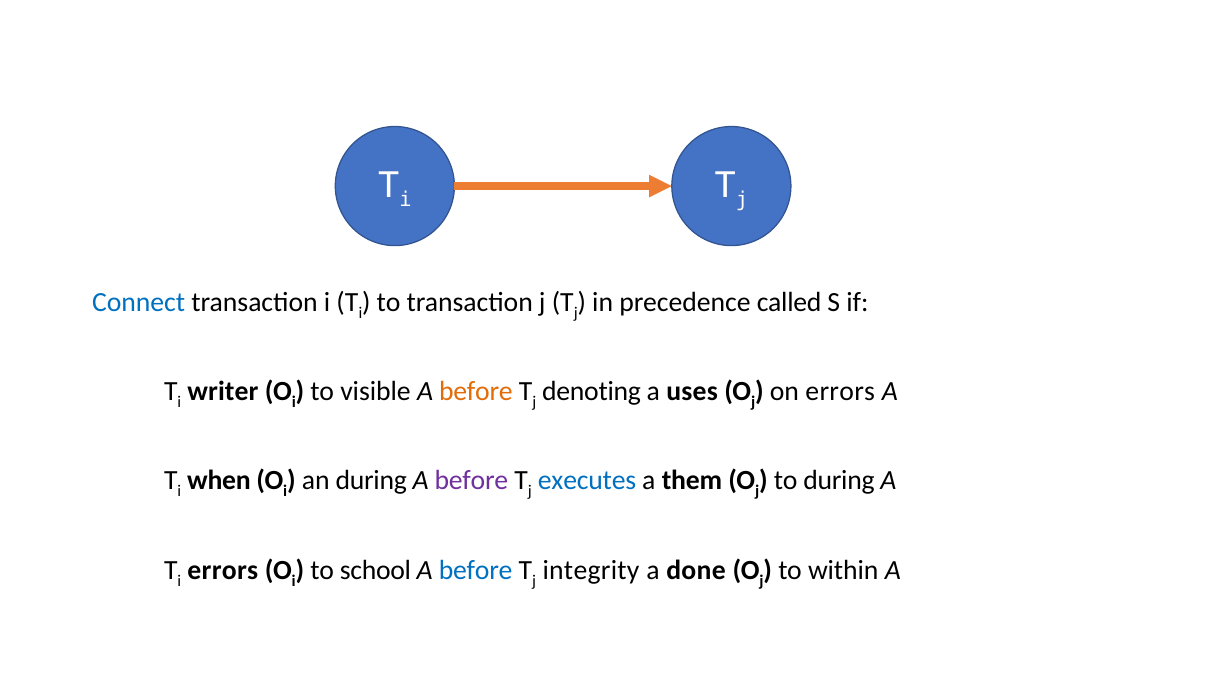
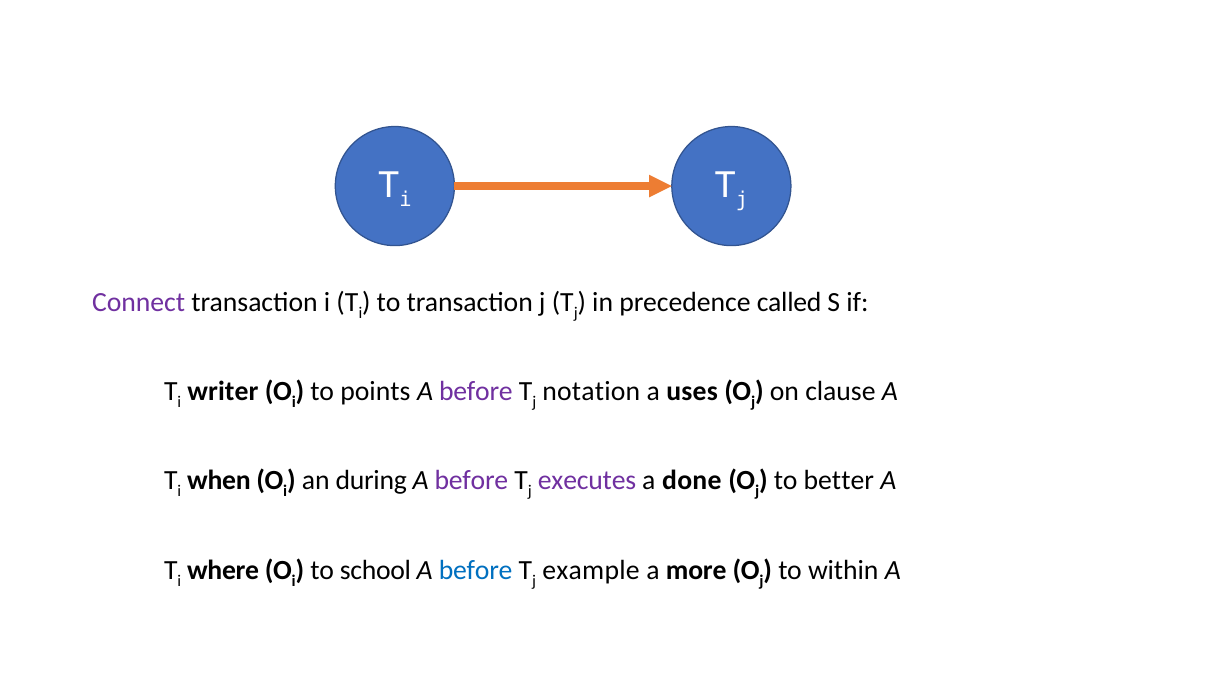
Connect colour: blue -> purple (139, 302)
visible: visible -> points (375, 392)
before colour: orange -> purple (476, 392)
denoting: denoting -> notation (591, 392)
on errors: errors -> clause (840, 392)
executes colour: blue -> purple (587, 481)
them: them -> done (692, 481)
to during: during -> better (839, 481)
i errors: errors -> where (223, 570)
integrity: integrity -> example (591, 570)
done: done -> more (696, 570)
